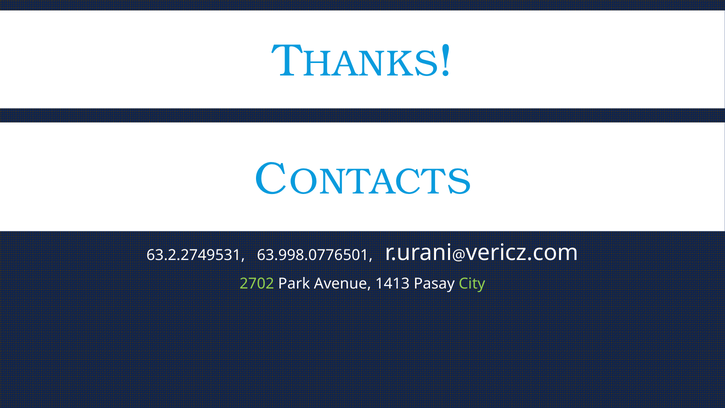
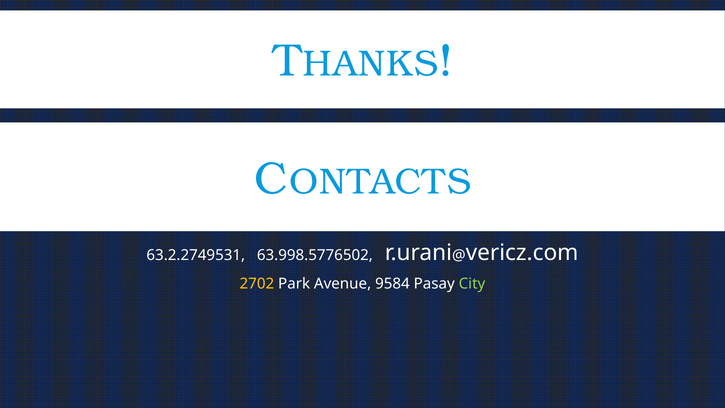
63.998.0776501: 63.998.0776501 -> 63.998.5776502 (315, 255)
2702 colour: light green -> yellow (257, 283)
1413: 1413 -> 9584 (392, 283)
